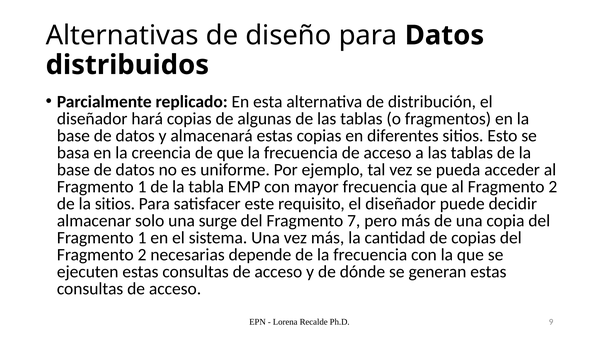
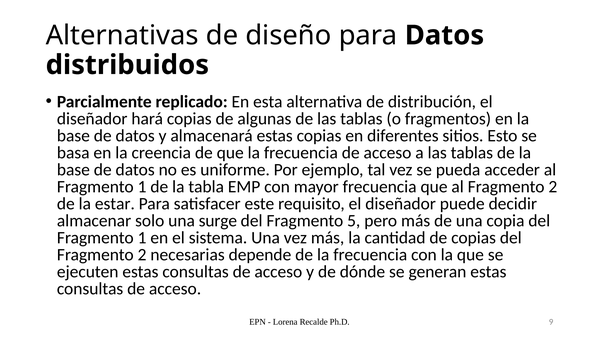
la sitios: sitios -> estar (115, 204)
7: 7 -> 5 (354, 221)
